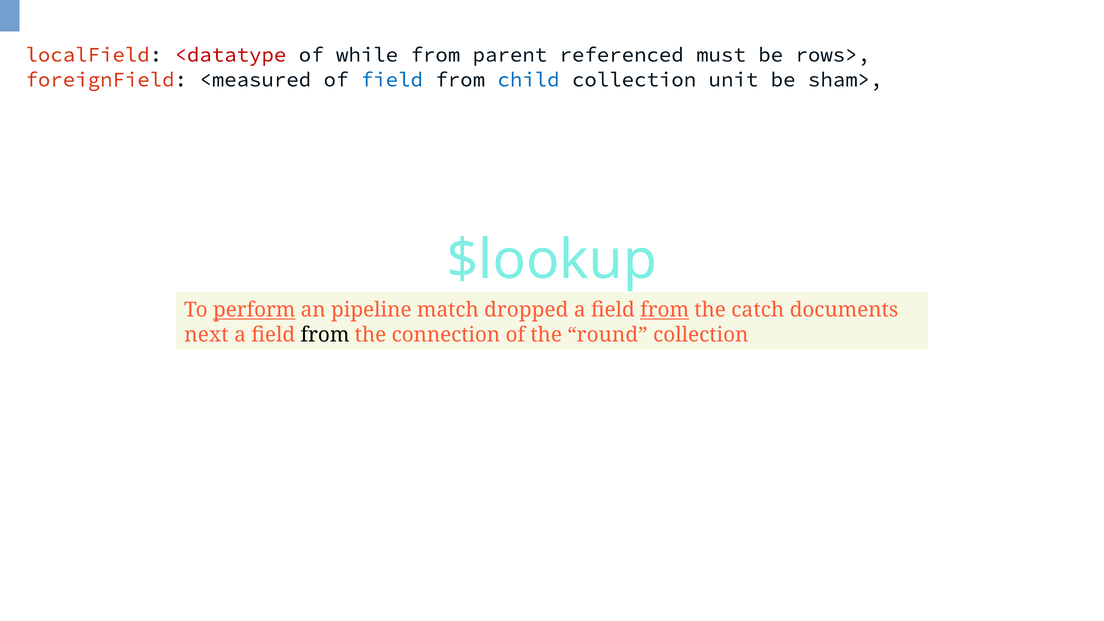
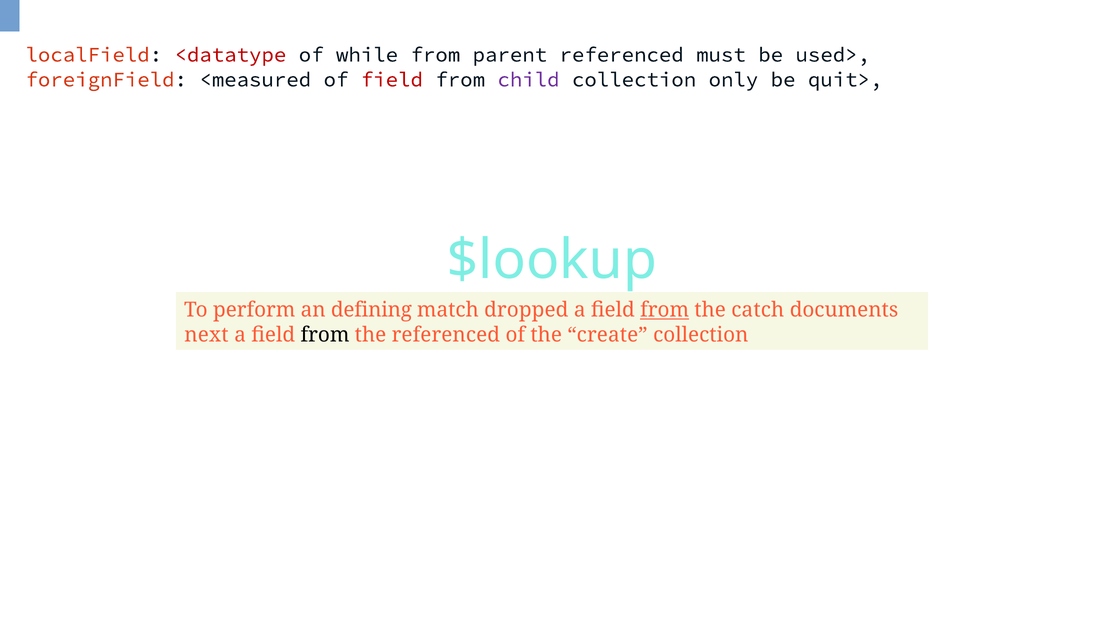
rows>: rows> -> used> (833, 55)
field colour: blue -> red (392, 80)
child colour: blue -> purple (528, 80)
unit: unit -> only (733, 80)
sham>: sham> -> quit> (845, 80)
perform underline: present -> none (254, 310)
pipeline: pipeline -> defining (371, 310)
the connection: connection -> referenced (446, 335)
round: round -> create (607, 335)
